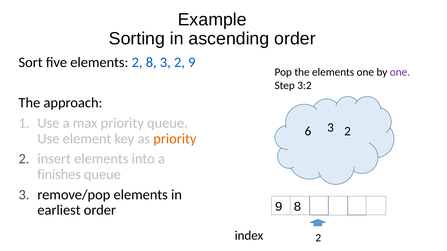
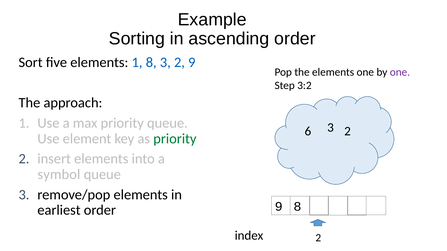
elements 2: 2 -> 1 (137, 62)
priority colour: orange -> green (175, 139)
finishes: finishes -> symbol (59, 175)
